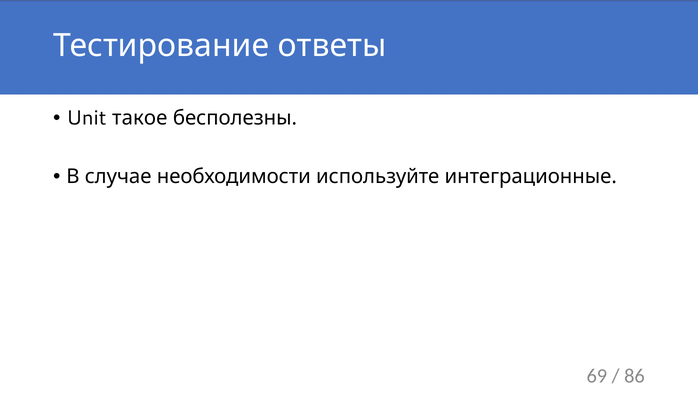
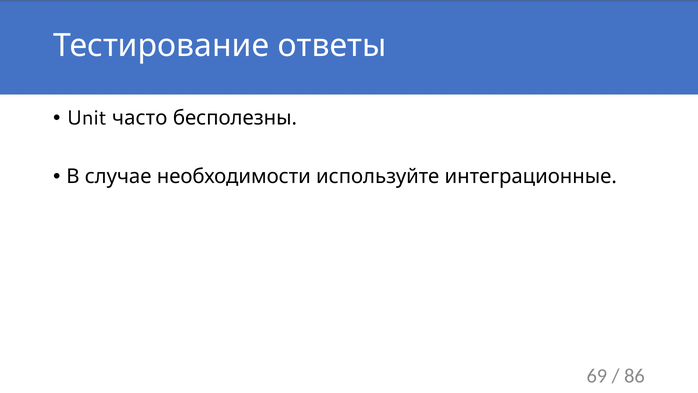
такое: такое -> часто (140, 118)
